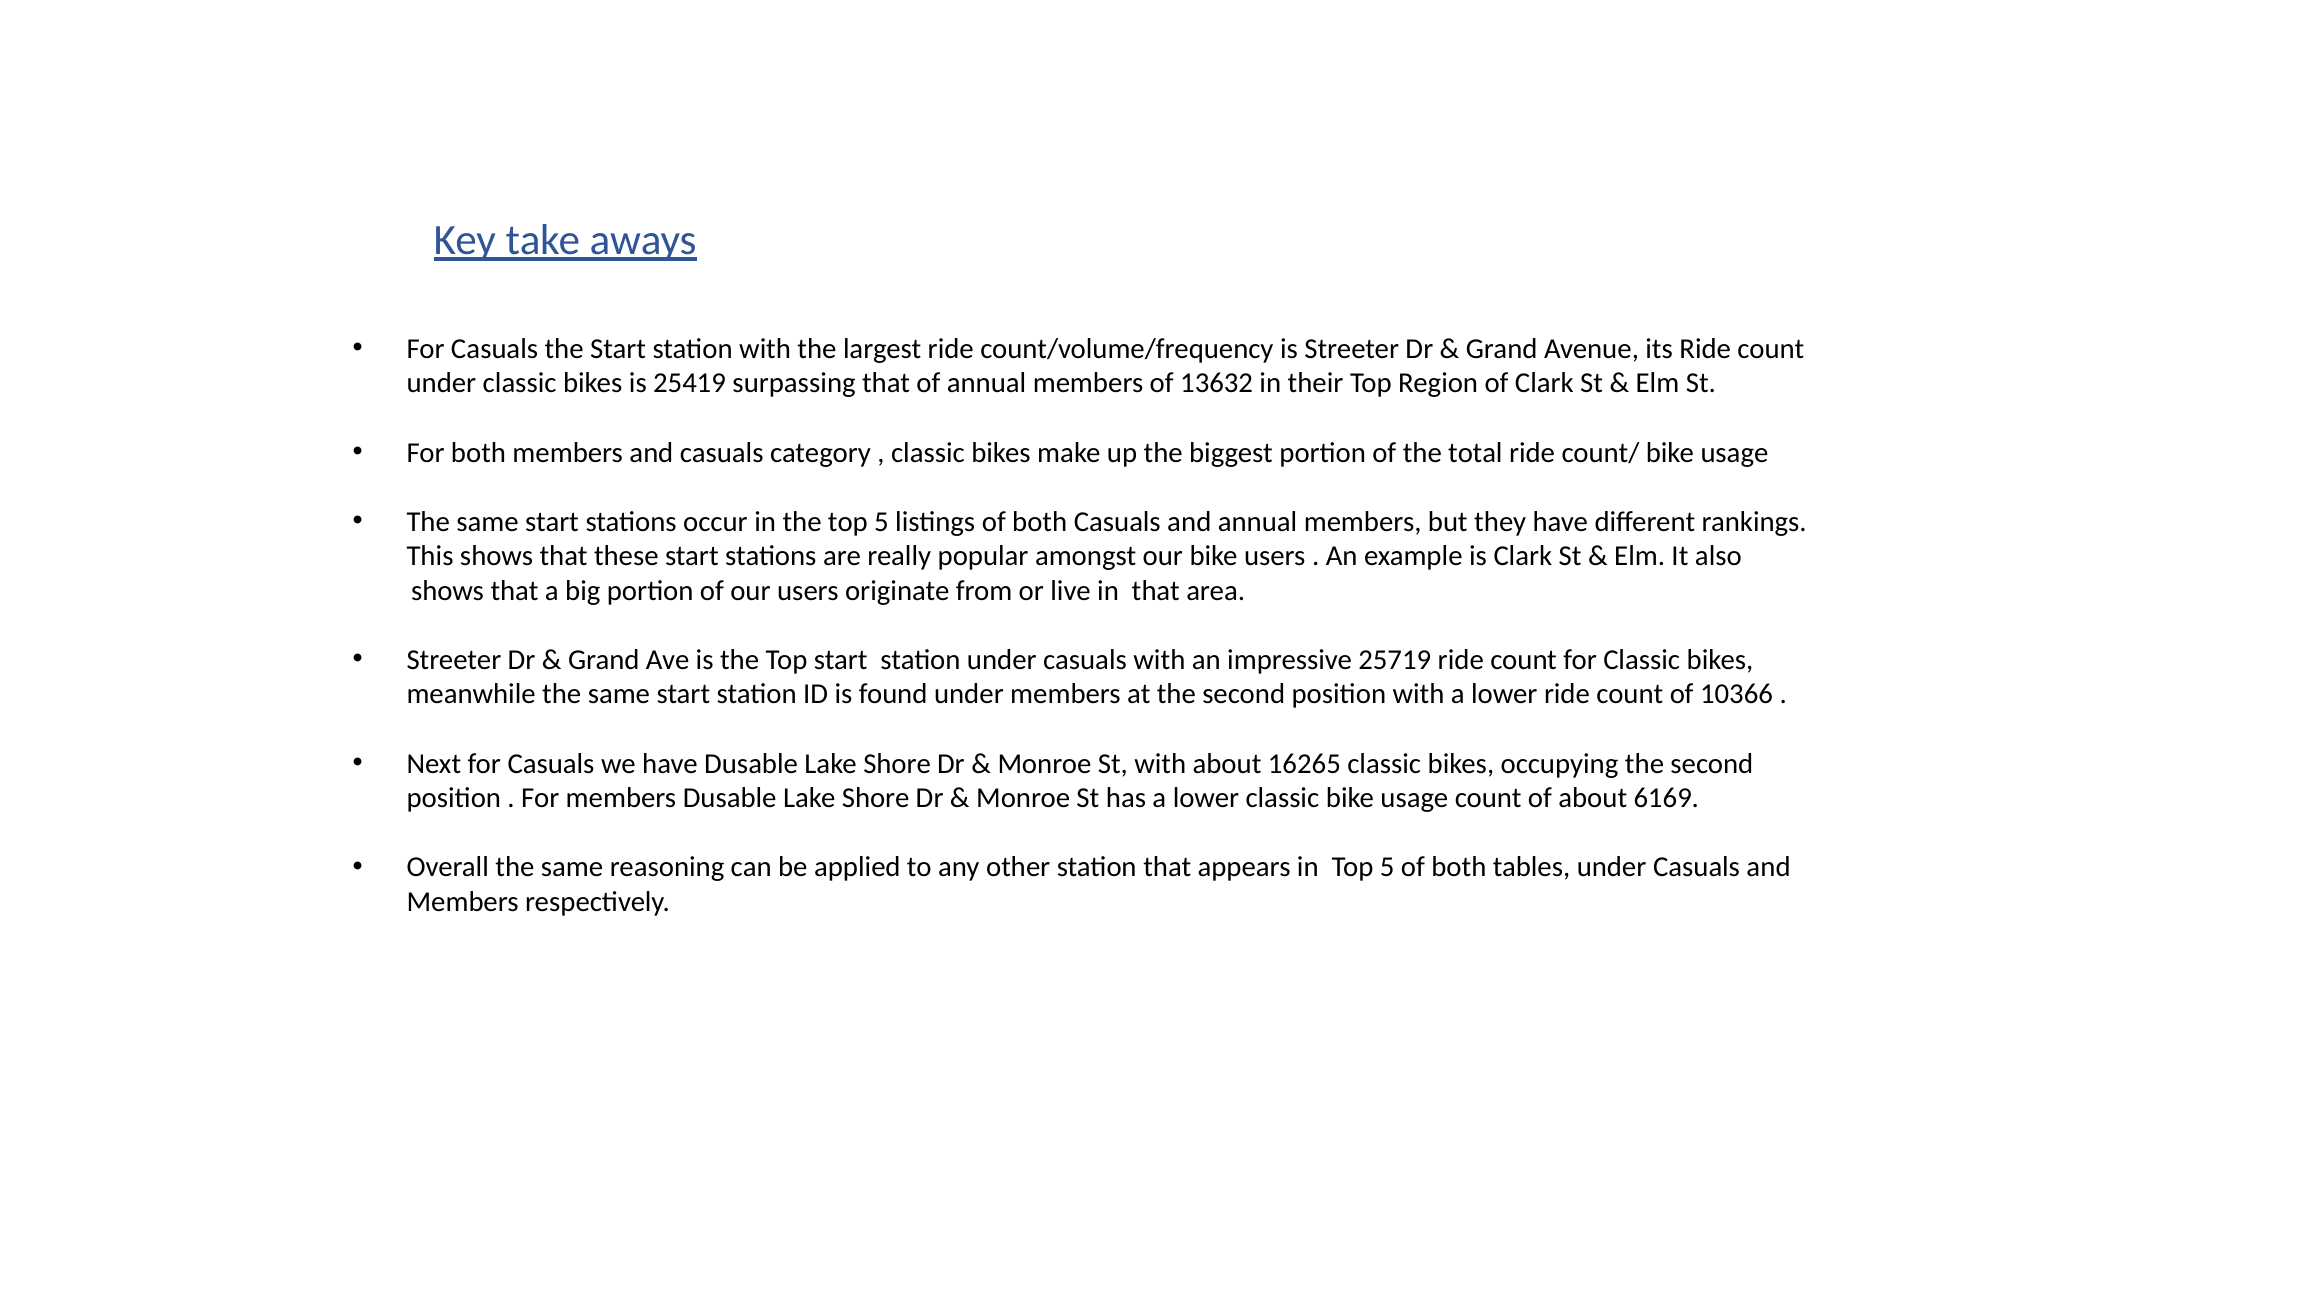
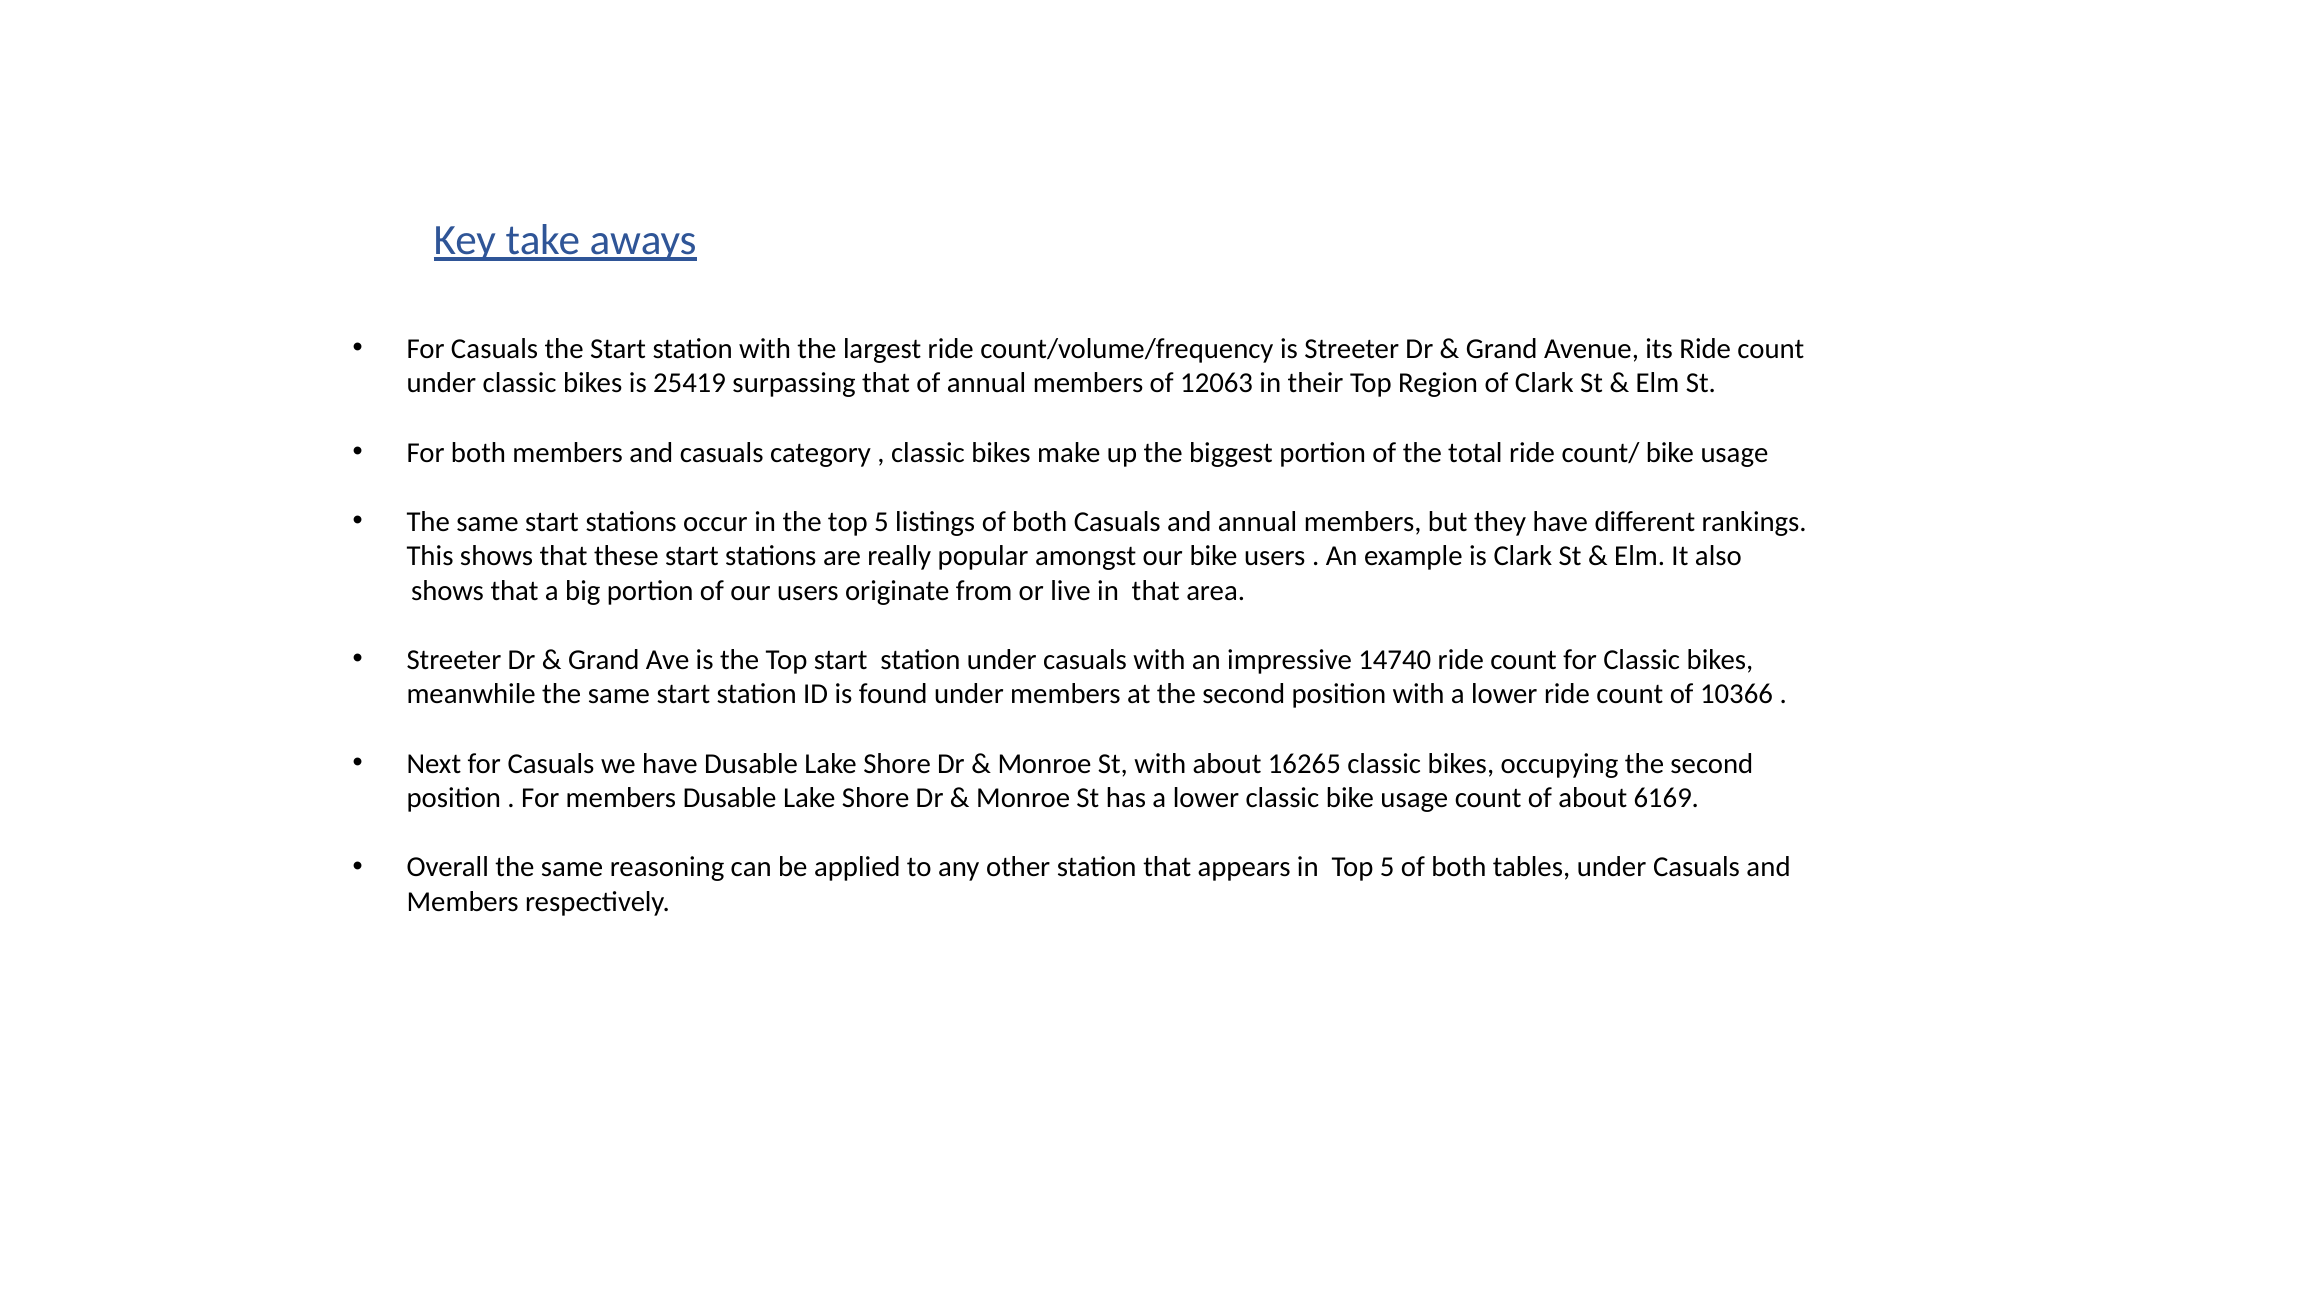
13632: 13632 -> 12063 (1217, 384)
25719: 25719 -> 14740 (1395, 660)
